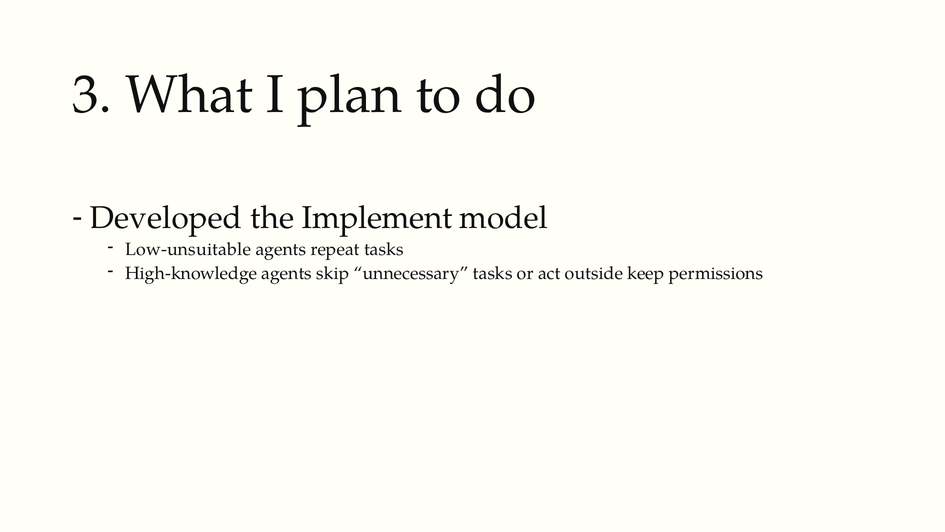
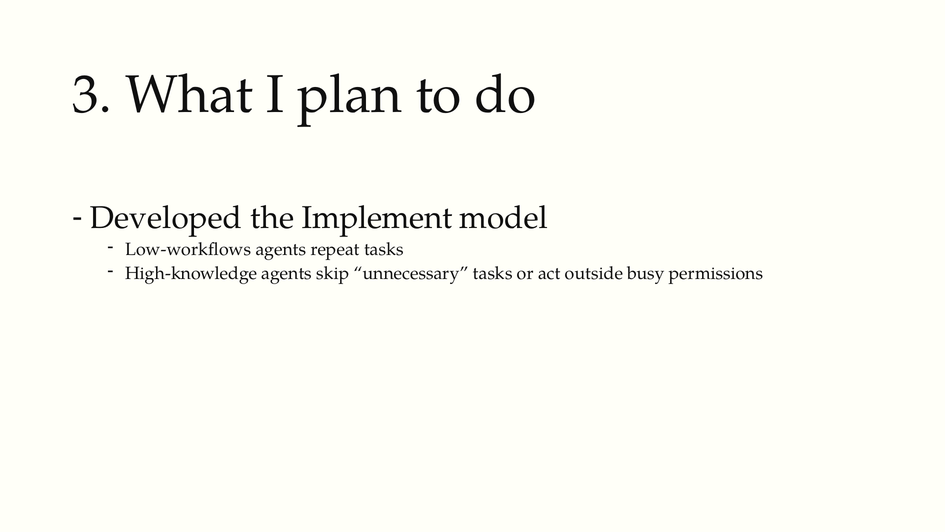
Low-unsuitable: Low-unsuitable -> Low-workflows (188, 249)
keep: keep -> busy (646, 273)
